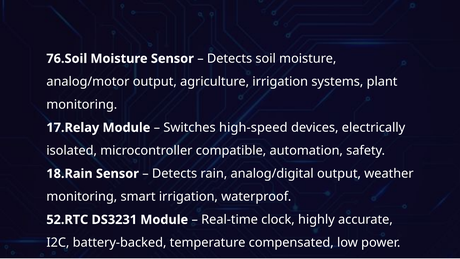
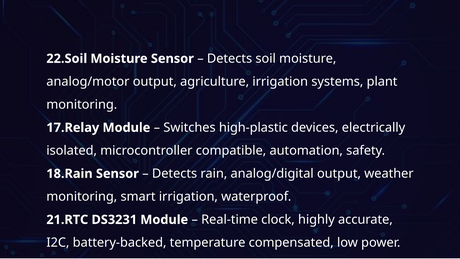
76.Soil: 76.Soil -> 22.Soil (67, 59)
high-speed: high-speed -> high-plastic (253, 128)
52.RTC: 52.RTC -> 21.RTC (67, 219)
